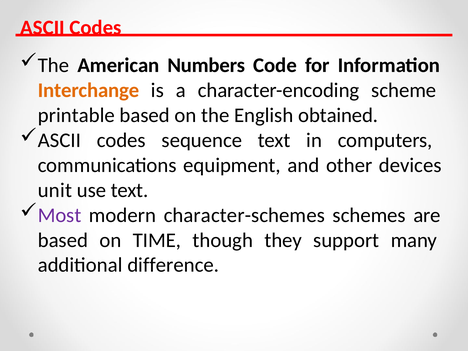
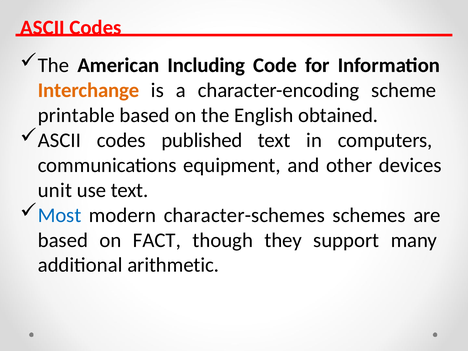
Numbers: Numbers -> Including (206, 65)
sequence: sequence -> published (202, 140)
Most colour: purple -> blue (60, 215)
TIME: TIME -> FACT (157, 240)
difference: difference -> arithmetic (173, 265)
